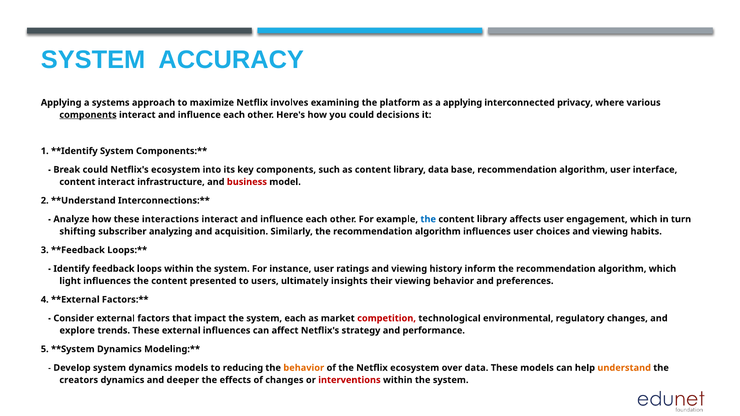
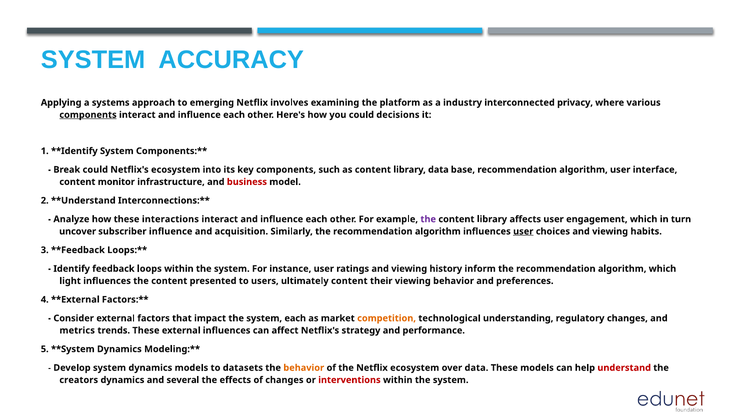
maximize: maximize -> emerging (212, 103)
a applying: applying -> industry (463, 103)
content interact: interact -> monitor (116, 182)
the colour: blue -> purple (428, 219)
shifting: shifting -> uncover (78, 232)
subscriber analyzing: analyzing -> influence (171, 232)
user underline: none -> present (523, 232)
ultimately insights: insights -> content (349, 281)
competition colour: red -> orange (387, 318)
environmental: environmental -> understanding (518, 318)
explore: explore -> metrics (77, 331)
reducing: reducing -> datasets (243, 368)
understand colour: orange -> red (624, 368)
deeper: deeper -> several (183, 380)
